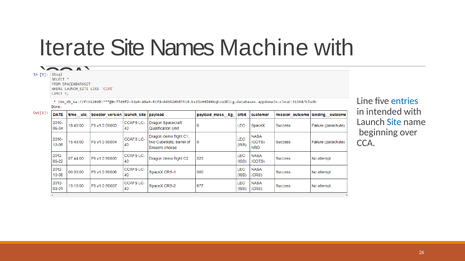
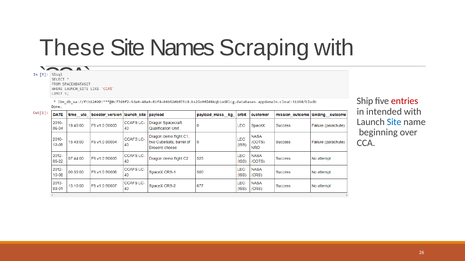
Iterate: Iterate -> These (72, 48)
Machine: Machine -> Scraping (264, 48)
Line: Line -> Ship (365, 101)
entries colour: blue -> red (405, 101)
